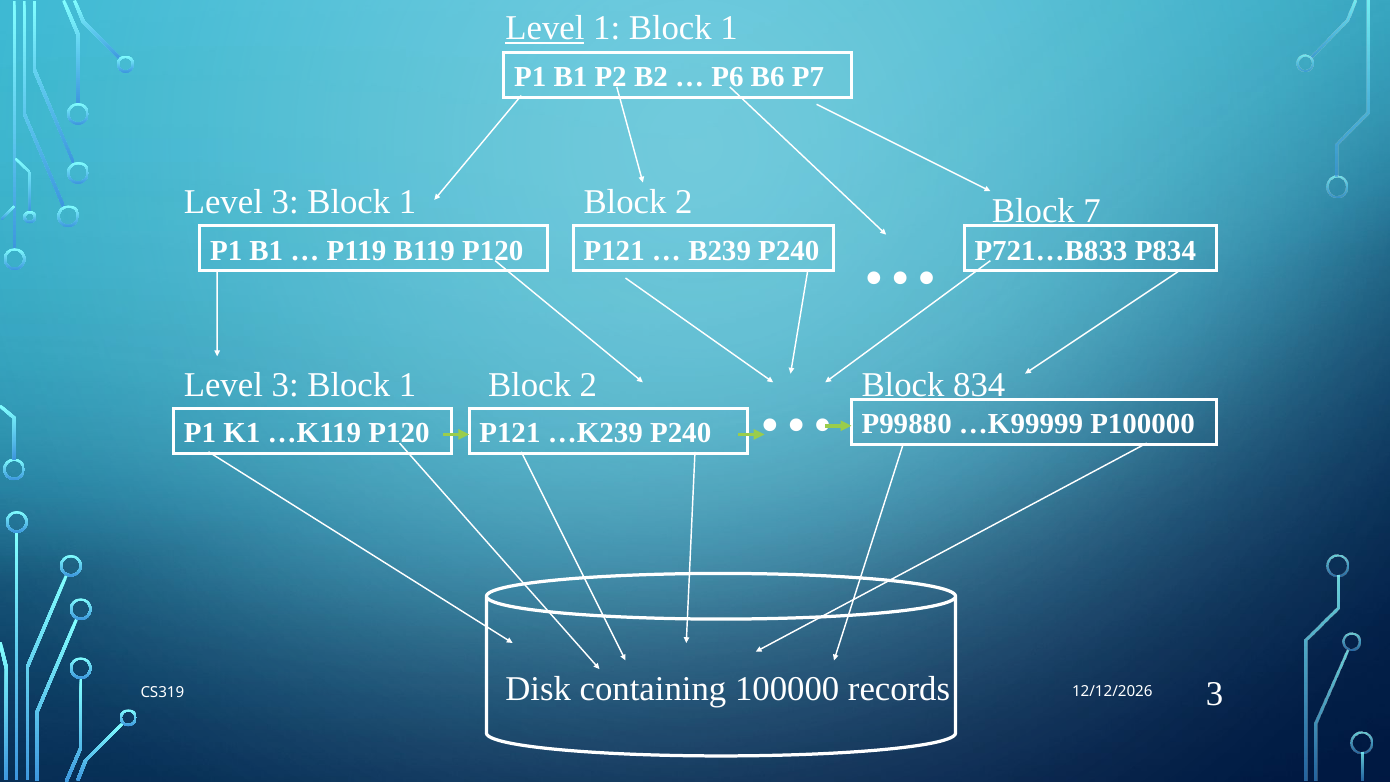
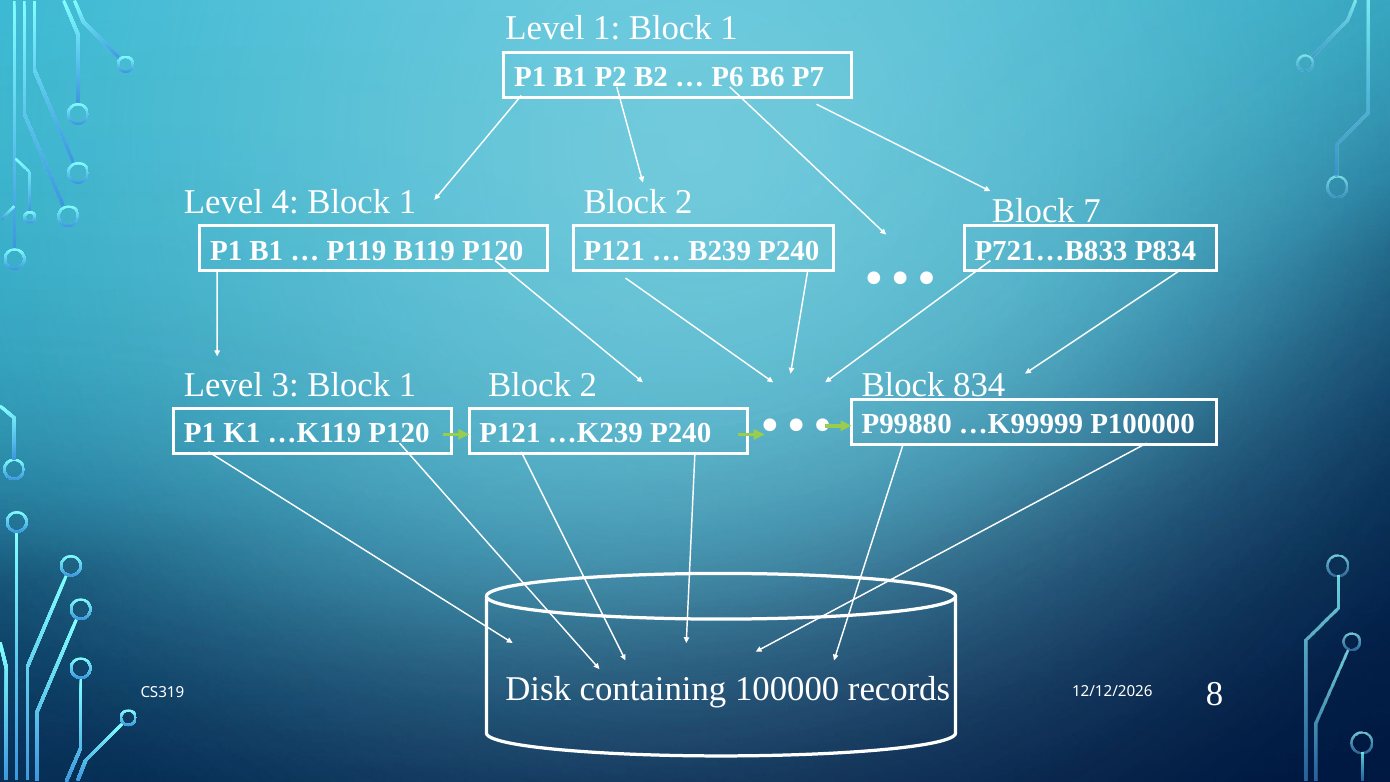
Level underline: present -> none (545, 28)
3: 3 -> 4 (285, 202)
CS319 3: 3 -> 8 (1214, 694)
